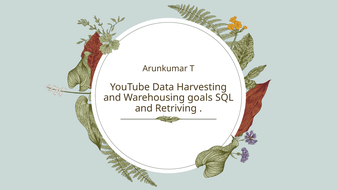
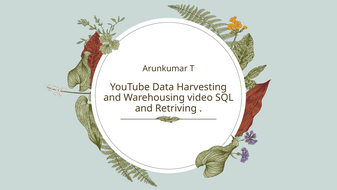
goals: goals -> video (200, 97)
